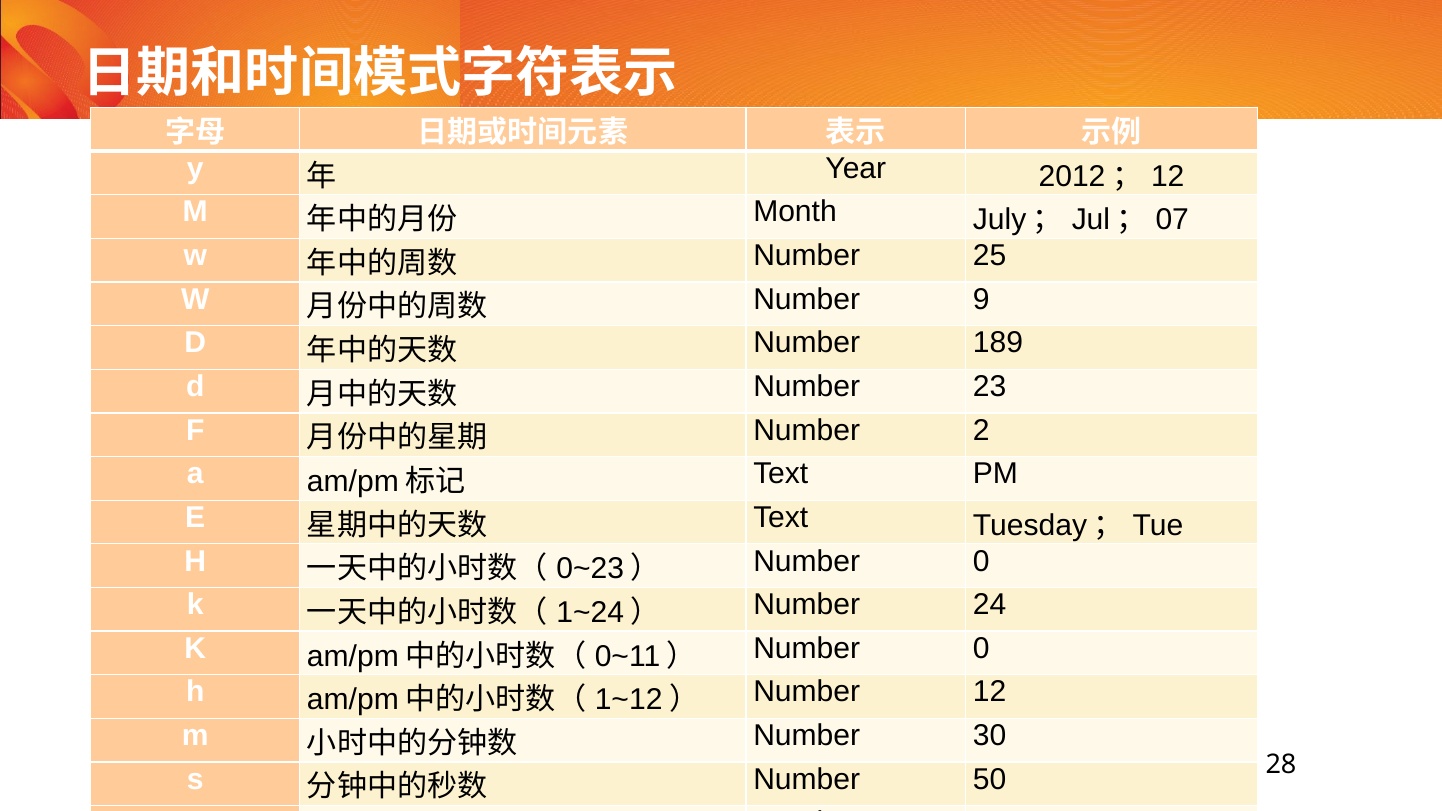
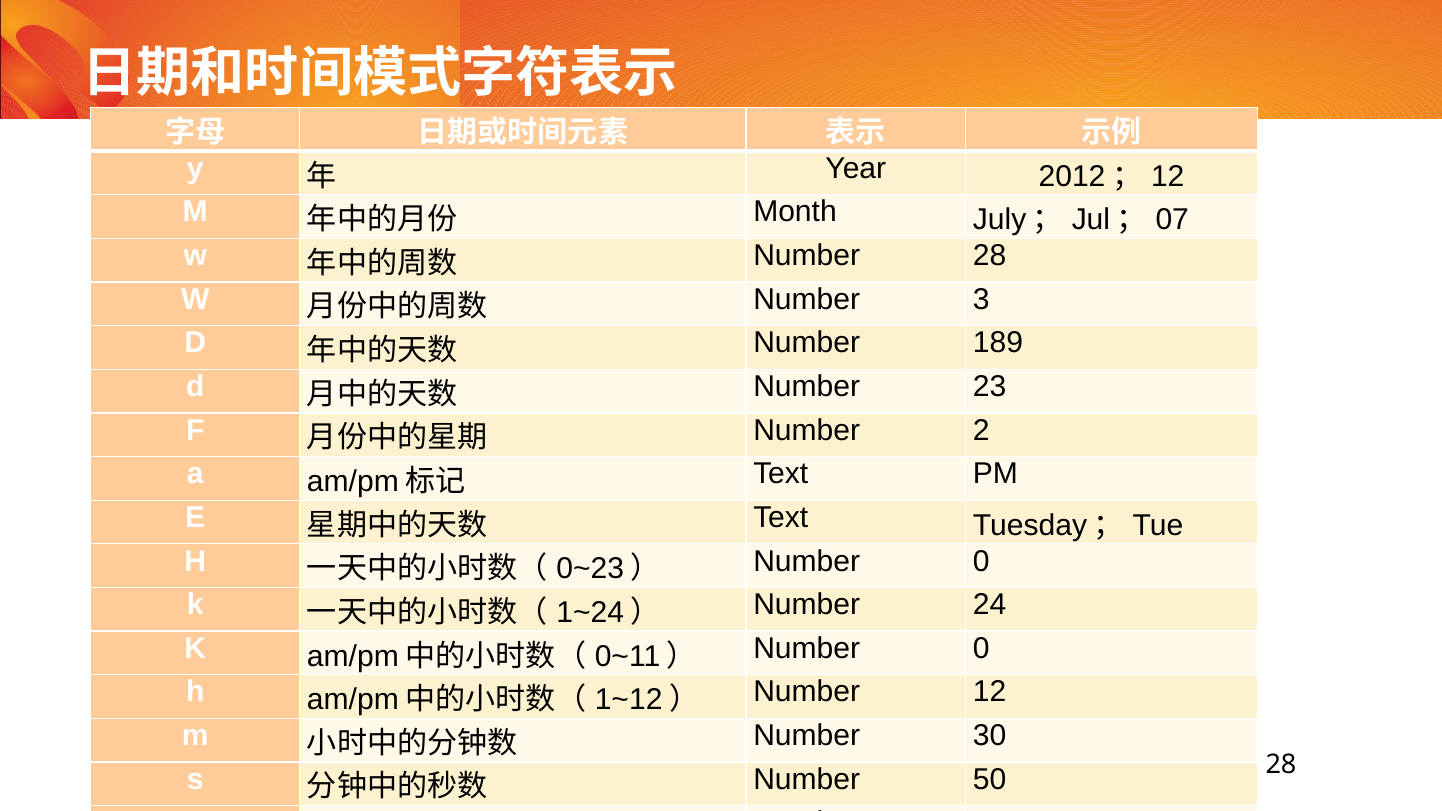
Number 25: 25 -> 28 (990, 256)
9: 9 -> 3 (981, 299)
